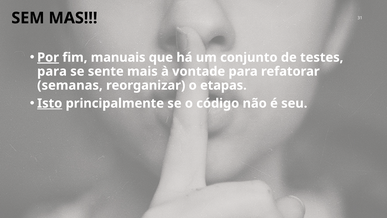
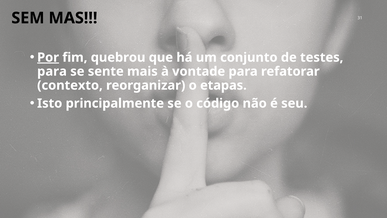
manuais: manuais -> quebrou (118, 57)
semanas: semanas -> contexto (70, 85)
Isto underline: present -> none (50, 103)
